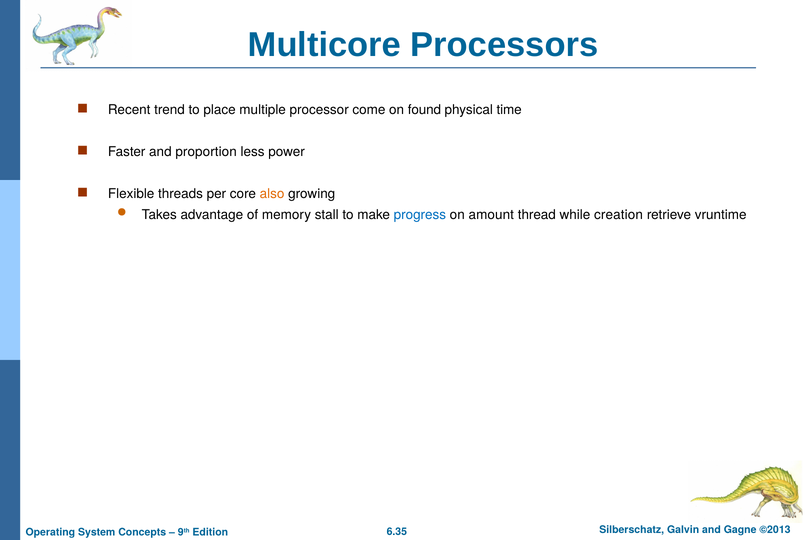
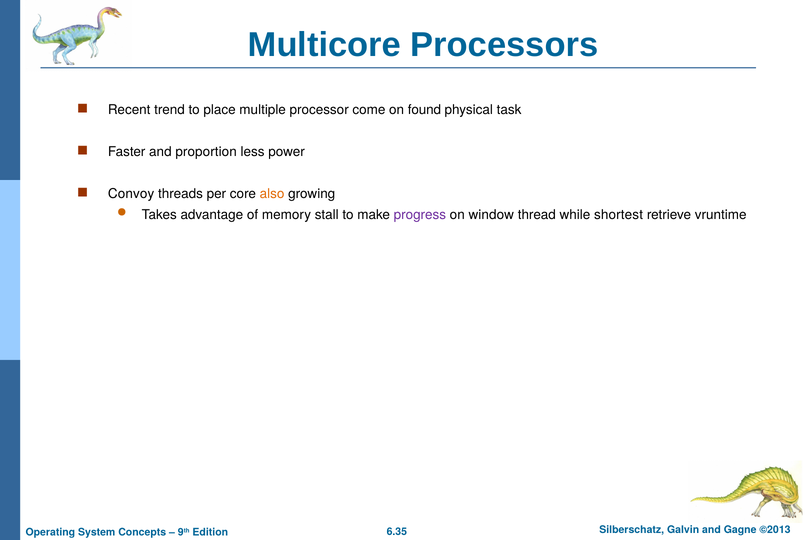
time: time -> task (509, 110)
Flexible: Flexible -> Convoy (131, 194)
progress colour: blue -> purple (420, 215)
amount: amount -> window (491, 215)
creation: creation -> shortest (619, 215)
